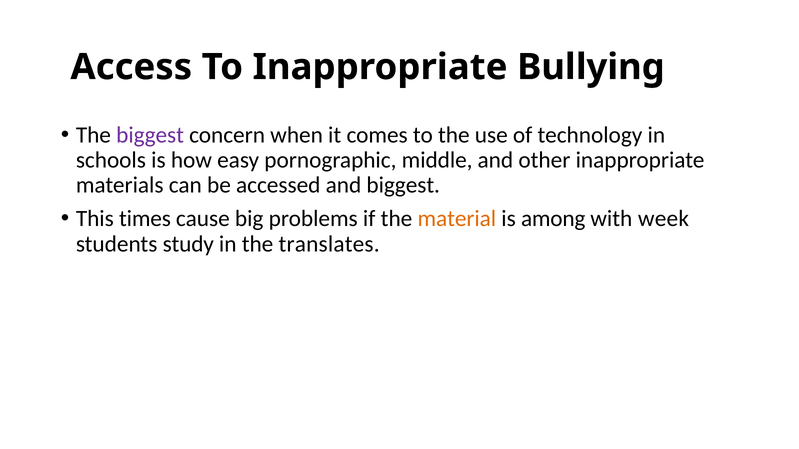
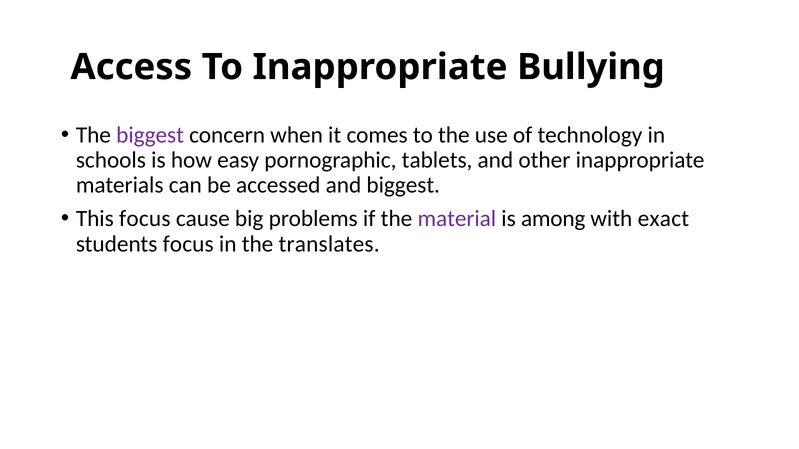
middle: middle -> tablets (437, 160)
This times: times -> focus (145, 219)
material colour: orange -> purple (457, 219)
week: week -> exact (663, 219)
students study: study -> focus (188, 244)
